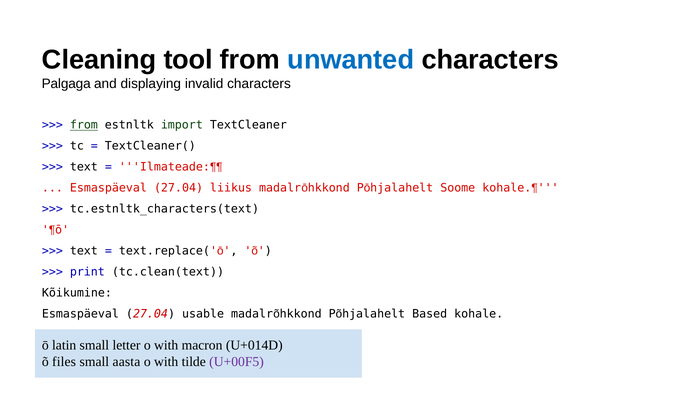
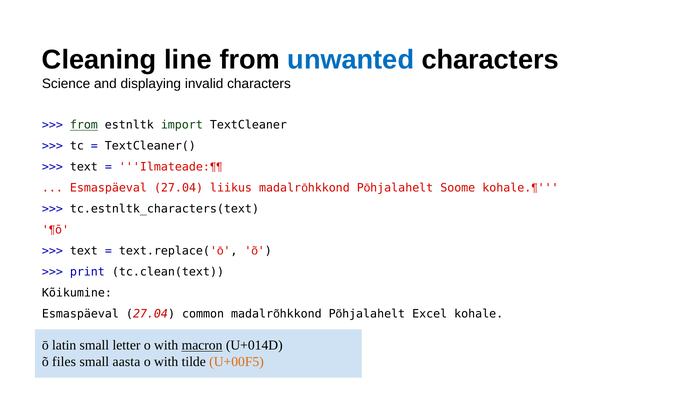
tool: tool -> line (188, 60)
Palgaga: Palgaga -> Science (66, 84)
usable: usable -> common (203, 314)
Based: Based -> Excel (430, 314)
macron underline: none -> present (202, 346)
U+00F5 colour: purple -> orange (237, 362)
